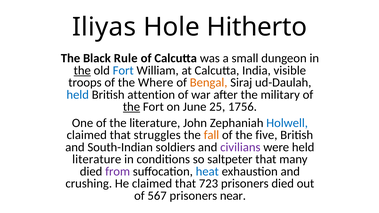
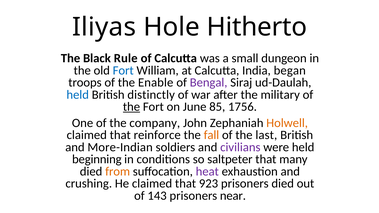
the underline: present -> none (82, 71)
visible: visible -> began (290, 71)
Where: Where -> Enable (156, 83)
Bengal colour: orange -> purple (209, 83)
attention: attention -> distinctly (151, 95)
25: 25 -> 85 (217, 107)
the literature: literature -> company (155, 123)
Holwell colour: blue -> orange (287, 123)
struggles: struggles -> reinforce (157, 135)
five: five -> last (266, 135)
South-Indian: South-Indian -> More-Indian (120, 147)
literature: literature -> beginning (97, 159)
from colour: purple -> orange (118, 172)
heat colour: blue -> purple (207, 172)
723: 723 -> 923 (209, 184)
567: 567 -> 143 (157, 196)
